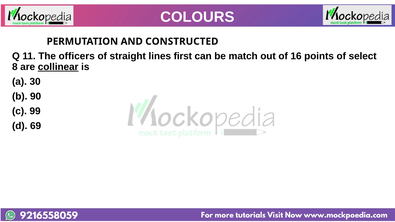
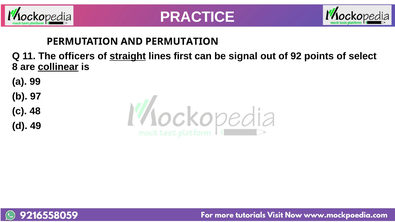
COLOURS: COLOURS -> PRACTICE (198, 17)
AND CONSTRUCTED: CONSTRUCTED -> PERMUTATION (182, 41)
straight underline: none -> present (128, 56)
match: match -> signal (243, 56)
16: 16 -> 92 (296, 56)
30: 30 -> 99 (35, 82)
90: 90 -> 97 (36, 96)
99: 99 -> 48 (35, 111)
69: 69 -> 49 (36, 126)
